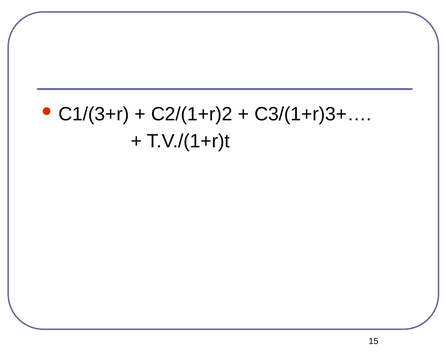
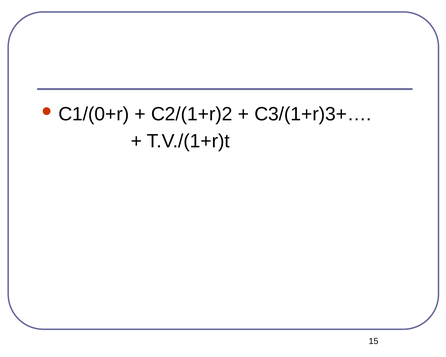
C1/(3+r: C1/(3+r -> C1/(0+r (94, 114)
